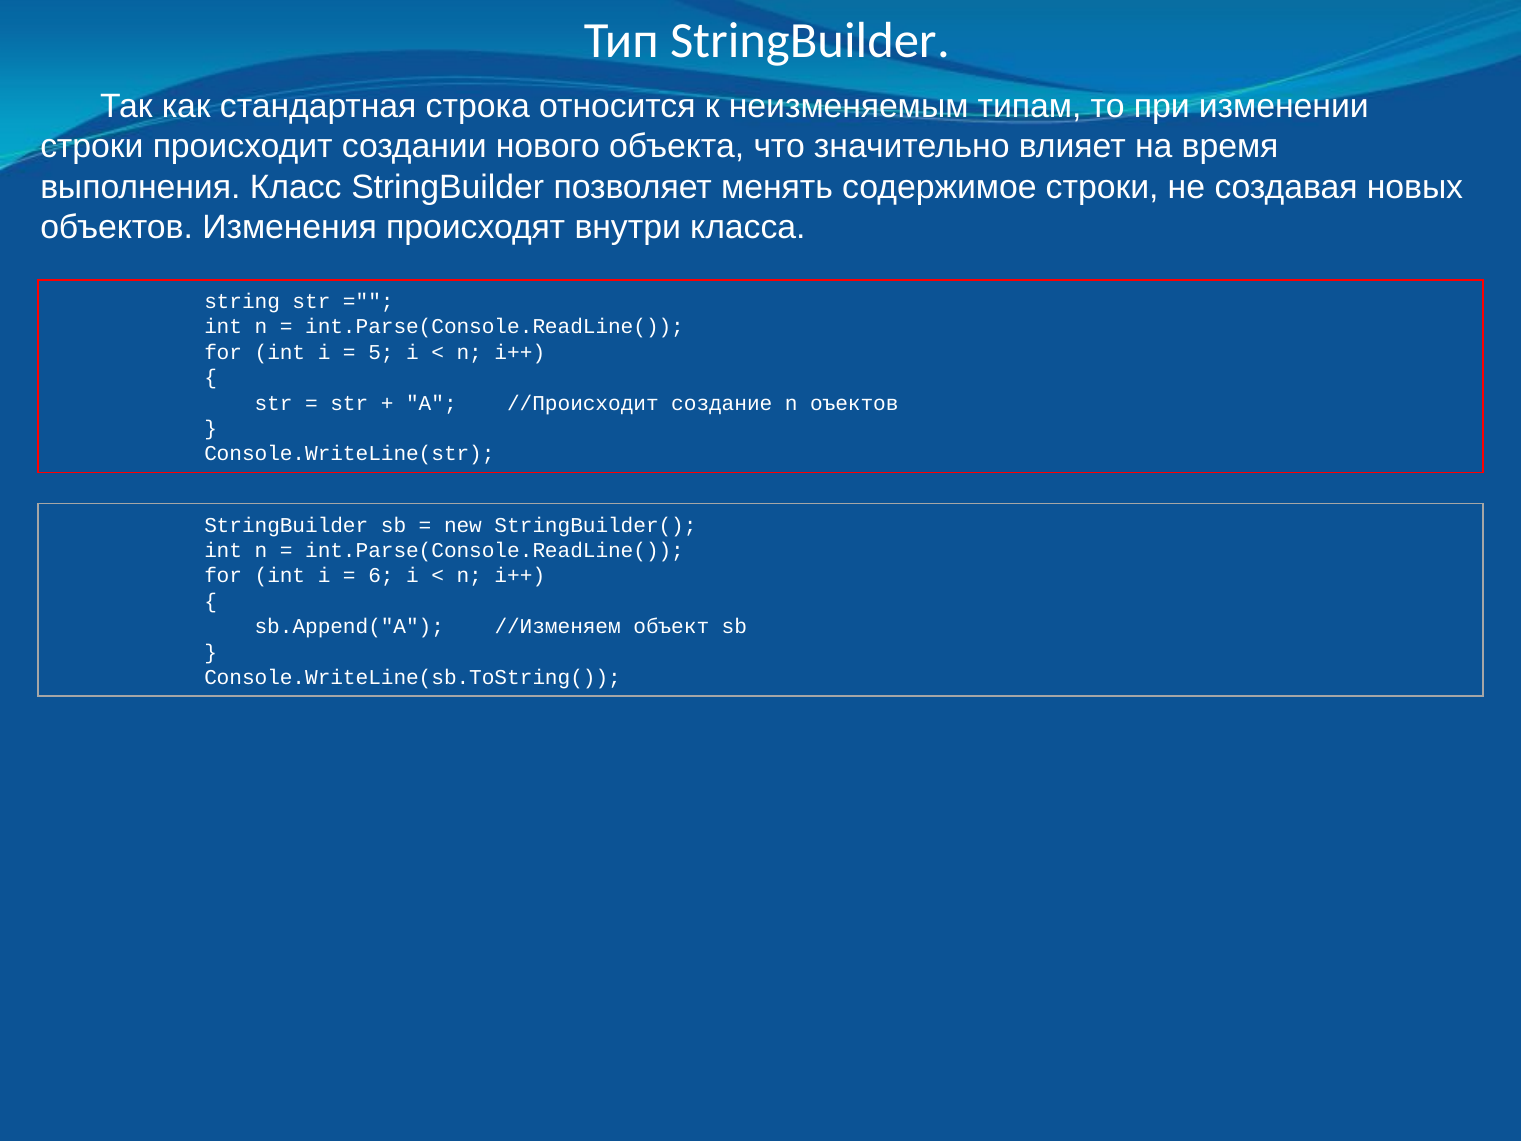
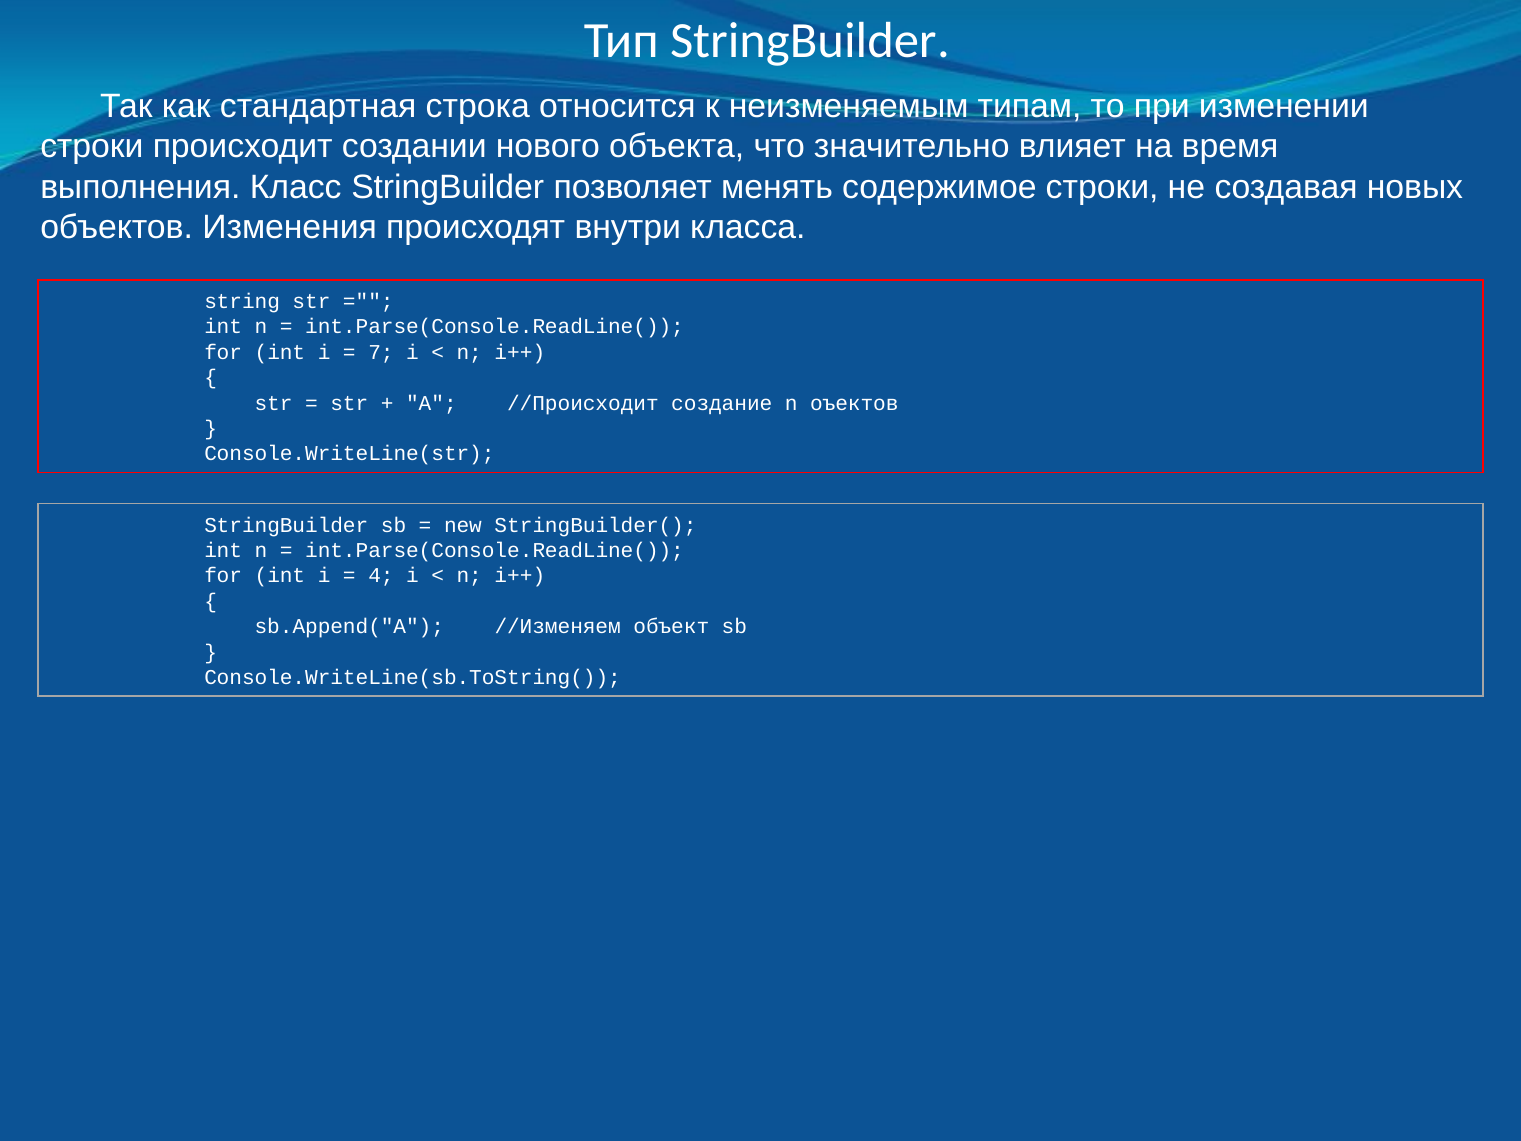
5: 5 -> 7 (381, 352)
6: 6 -> 4 (381, 576)
